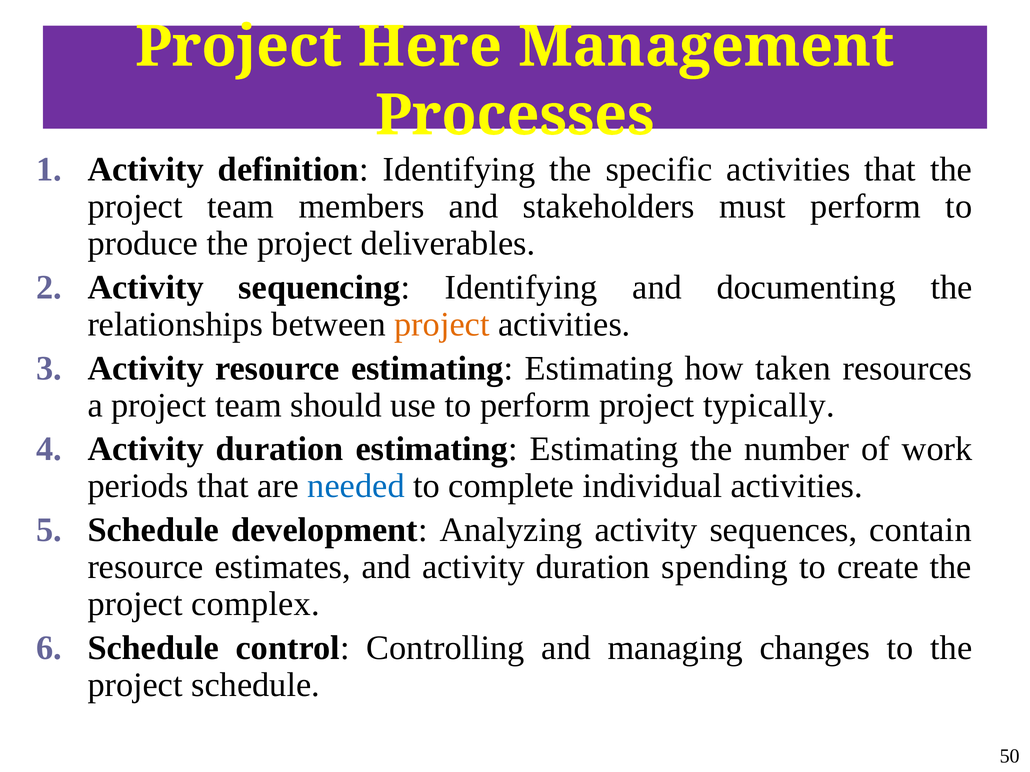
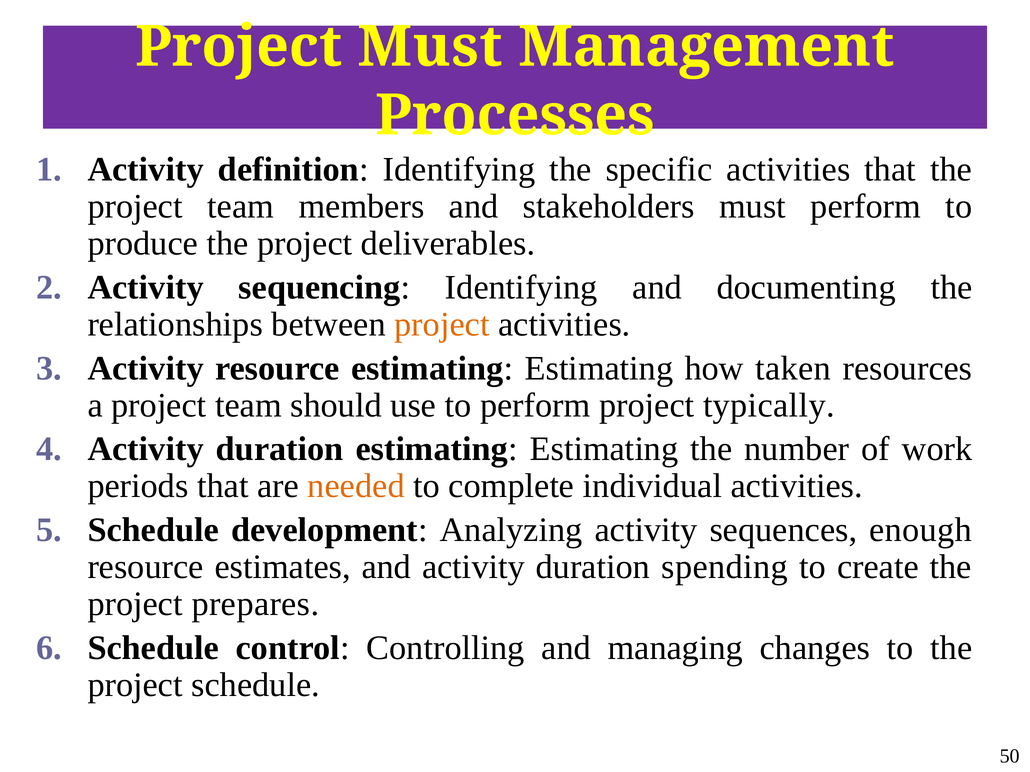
Project Here: Here -> Must (430, 47)
needed colour: blue -> orange (356, 486)
contain: contain -> enough (921, 530)
complex: complex -> prepares (255, 605)
